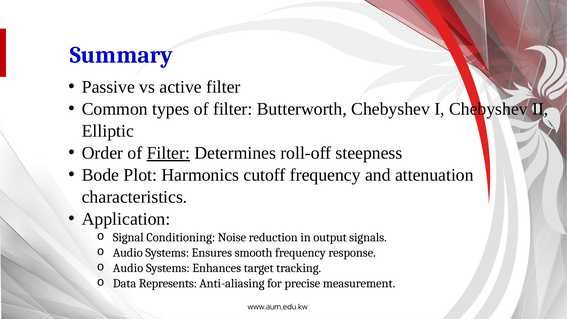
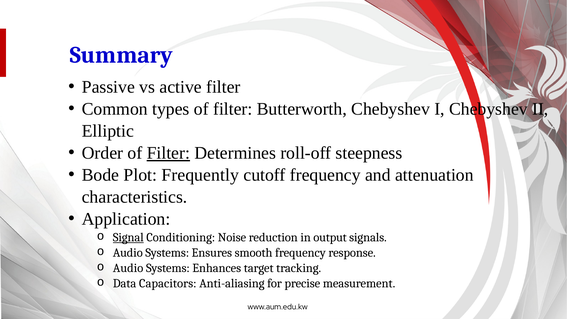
Harmonics: Harmonics -> Frequently (200, 175)
Signal underline: none -> present (128, 237)
Represents: Represents -> Capacitors (168, 283)
